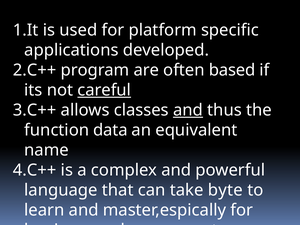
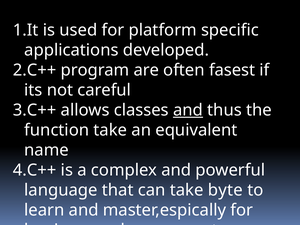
based: based -> fasest (232, 70)
careful underline: present -> none (104, 90)
function data: data -> take (110, 130)
